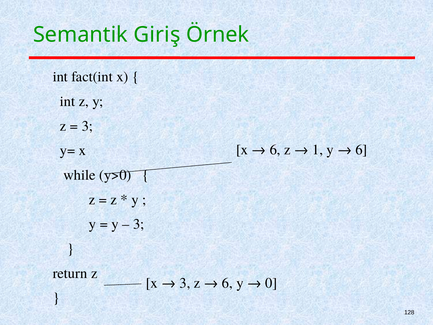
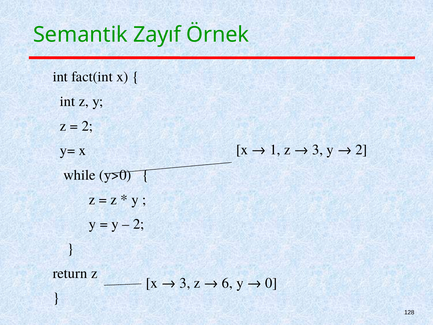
Giriş: Giriş -> Zayıf (157, 35)
3: 3 -> 2 (87, 126)
6: 6 -> 1 (275, 150)
1: 1 -> 3 (318, 150)
6: 6 -> 2 (361, 150)
3: 3 -> 2 (139, 224)
